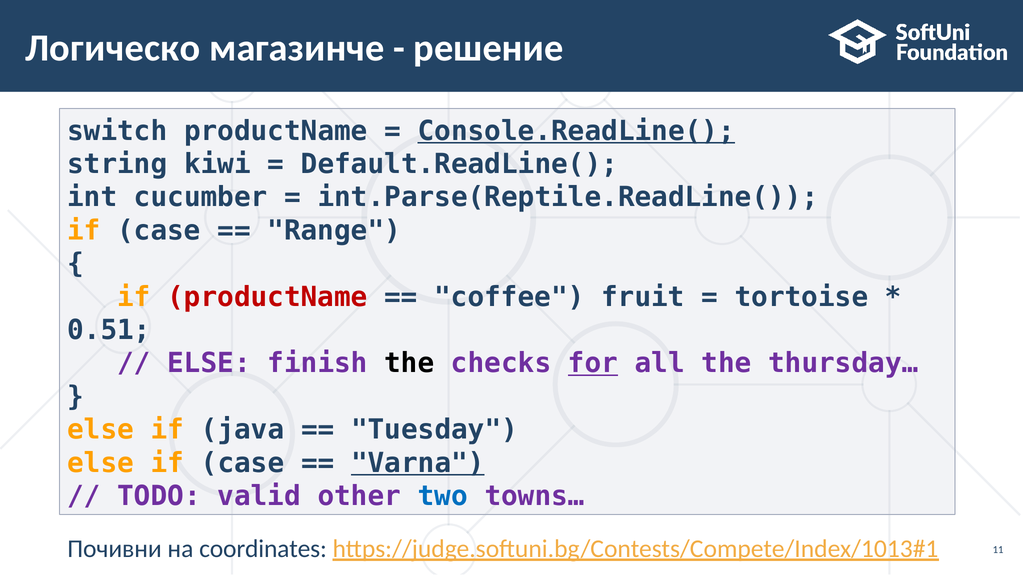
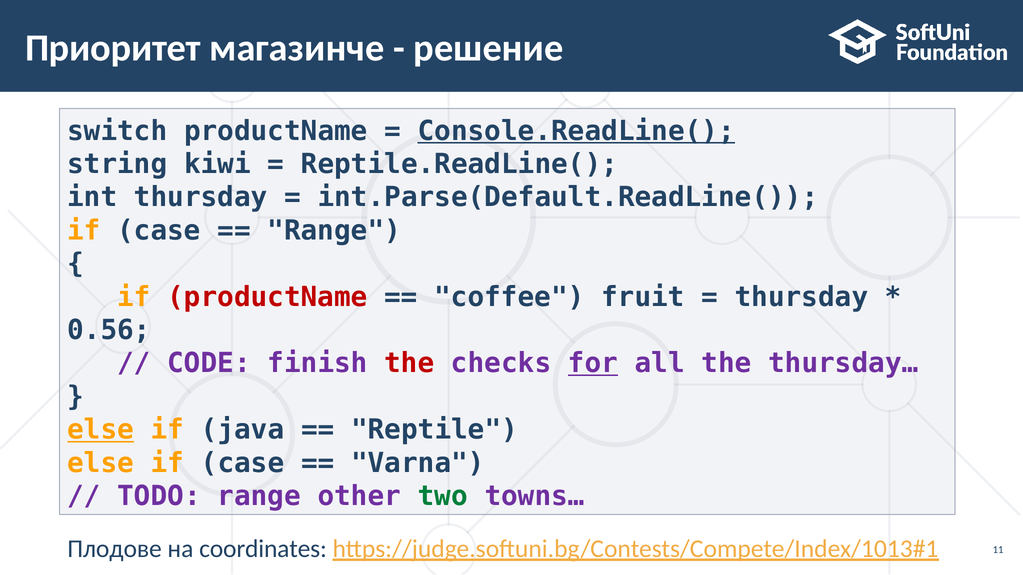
Логическо: Логическо -> Приоритет (113, 48)
Default.ReadLine(: Default.ReadLine( -> Reptile.ReadLine( (459, 164)
int cucumber: cucumber -> thursday (201, 197)
int.Parse(Reptile.ReadLine(: int.Parse(Reptile.ReadLine( -> int.Parse(Default.ReadLine( (568, 197)
tortoise: tortoise -> thursday (801, 297)
0.51: 0.51 -> 0.56 (109, 330)
ELSE: ELSE -> CODE (209, 364)
the colour: black -> red (409, 364)
else underline: none -> present (101, 430)
Tuesday: Tuesday -> Reptile (435, 430)
Varna underline: present -> none (418, 463)
TODO valid: valid -> range (259, 497)
two colour: blue -> green (443, 497)
Почивни: Почивни -> Плодове (115, 549)
